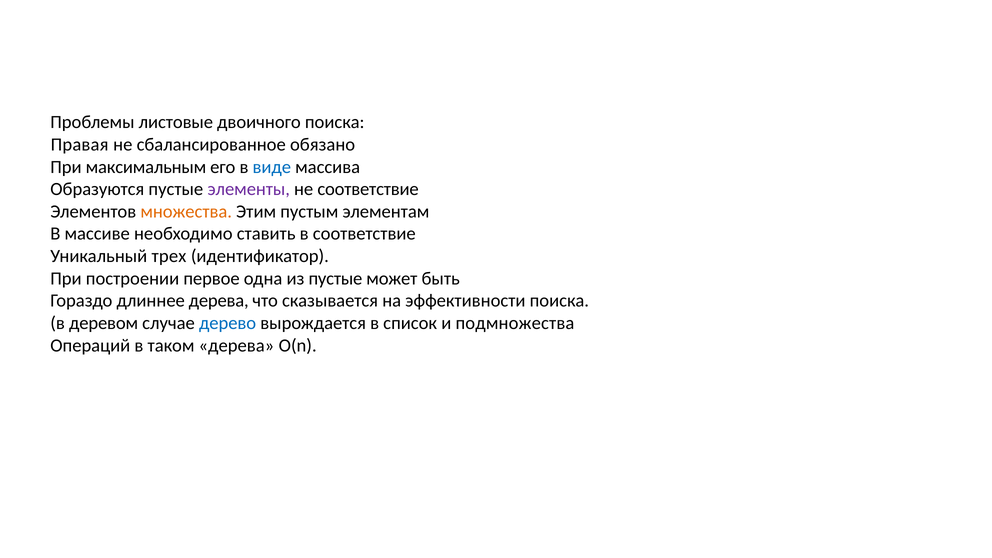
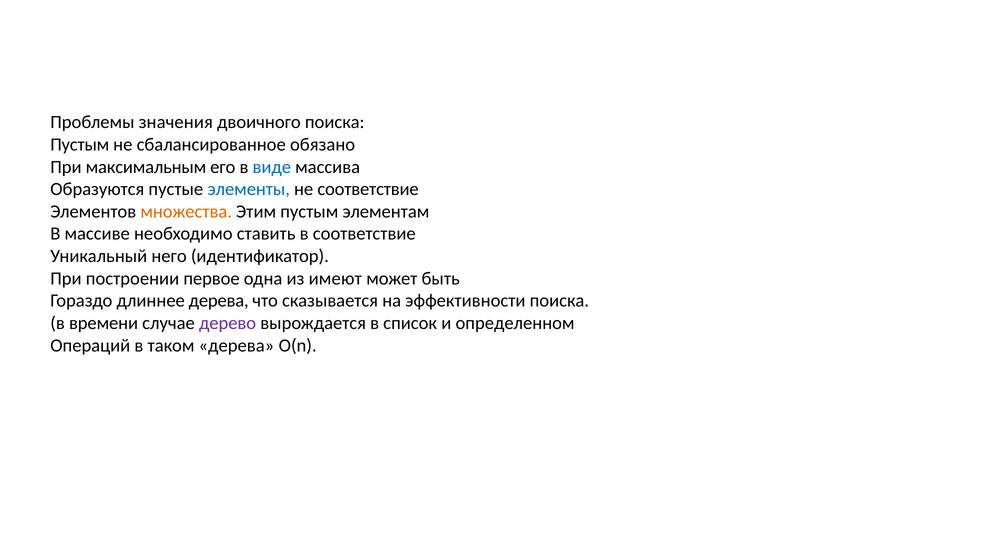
листовые: листовые -> значения (176, 122)
Правая: Правая -> Пустым (80, 145)
элементы colour: purple -> blue (249, 189)
трех: трех -> него (169, 256)
из пустые: пустые -> имеют (335, 278)
деревом: деревом -> времени (104, 323)
дерево colour: blue -> purple (228, 323)
подмножества: подмножества -> определенном (515, 323)
